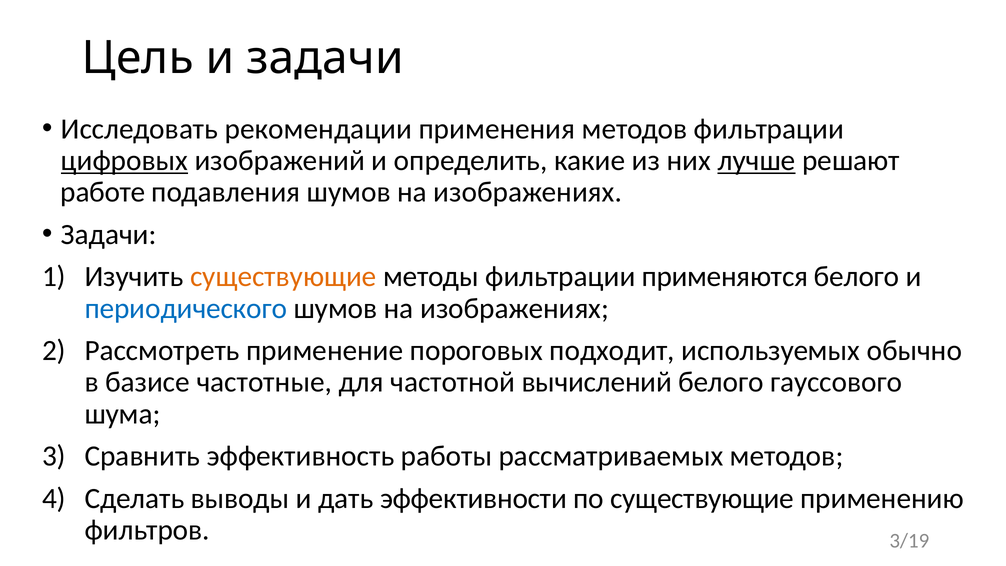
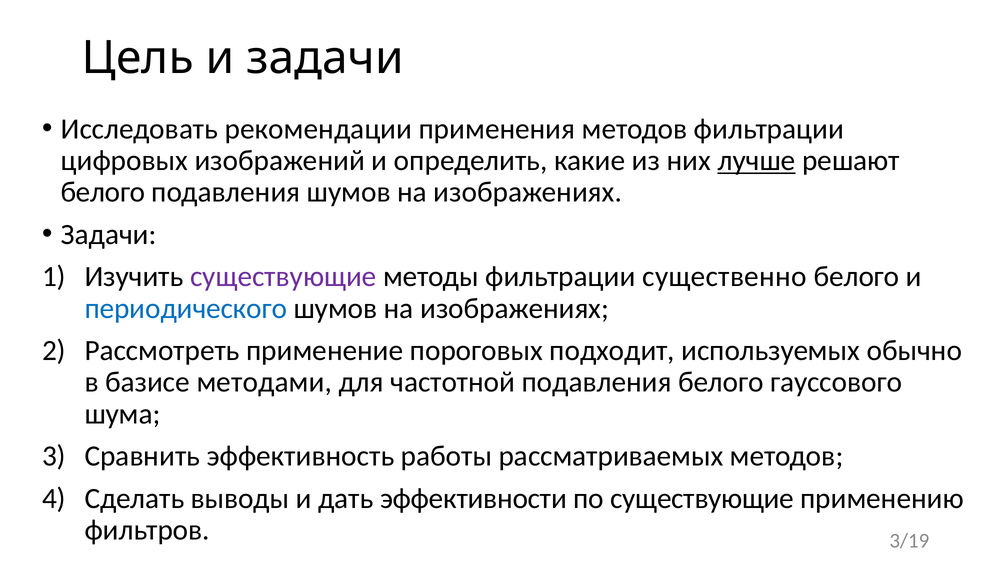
цифровых underline: present -> none (124, 161)
работе: работе -> белого (103, 192)
существующие colour: orange -> purple (283, 277)
применяются: применяются -> существенно (725, 277)
частотные: частотные -> методами (264, 382)
частотной вычислений: вычислений -> подавления (597, 382)
